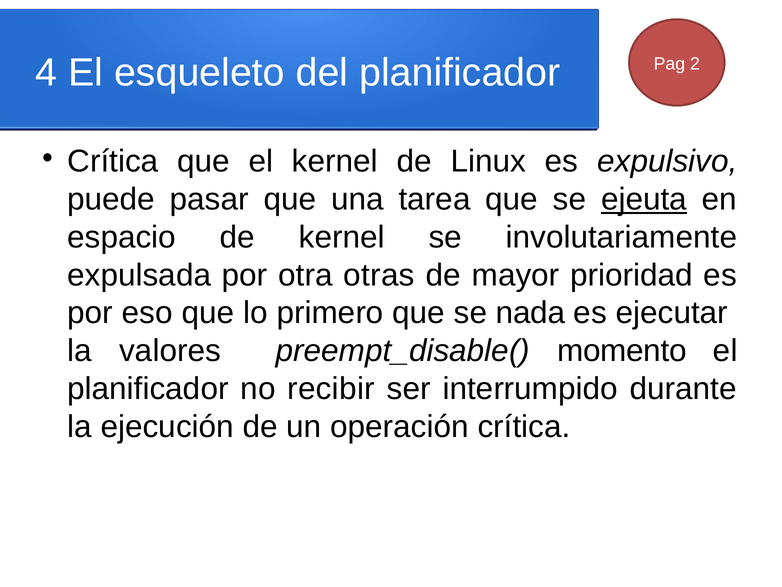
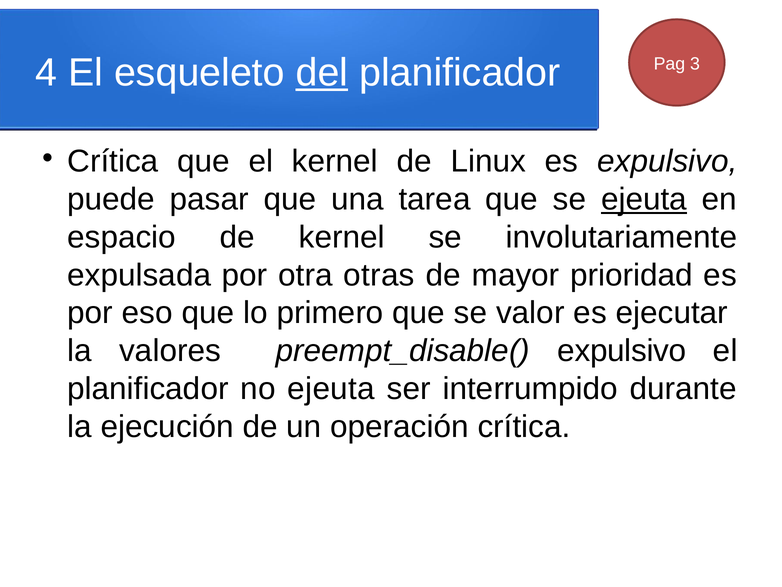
del underline: none -> present (322, 73)
2: 2 -> 3 (695, 64)
nada: nada -> valor (530, 313)
preempt_disable( momento: momento -> expulsivo (622, 351)
no recibir: recibir -> ejeuta (331, 388)
